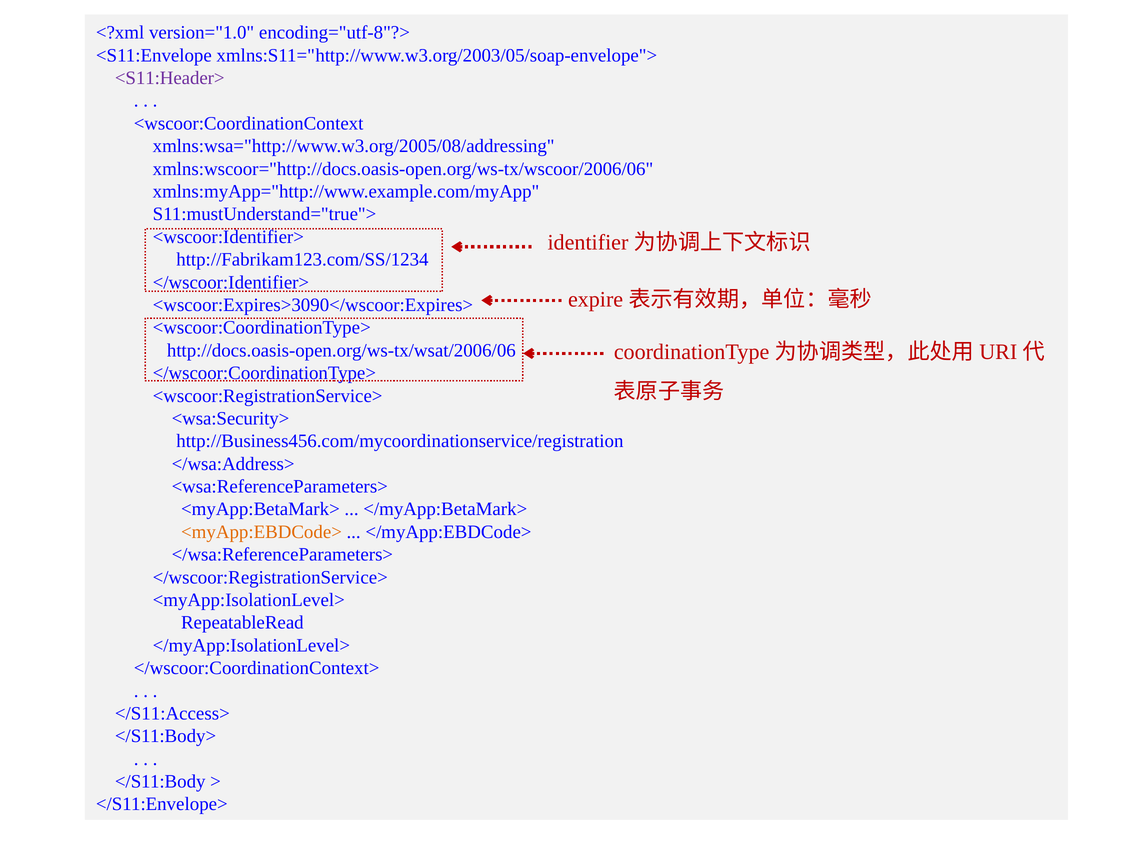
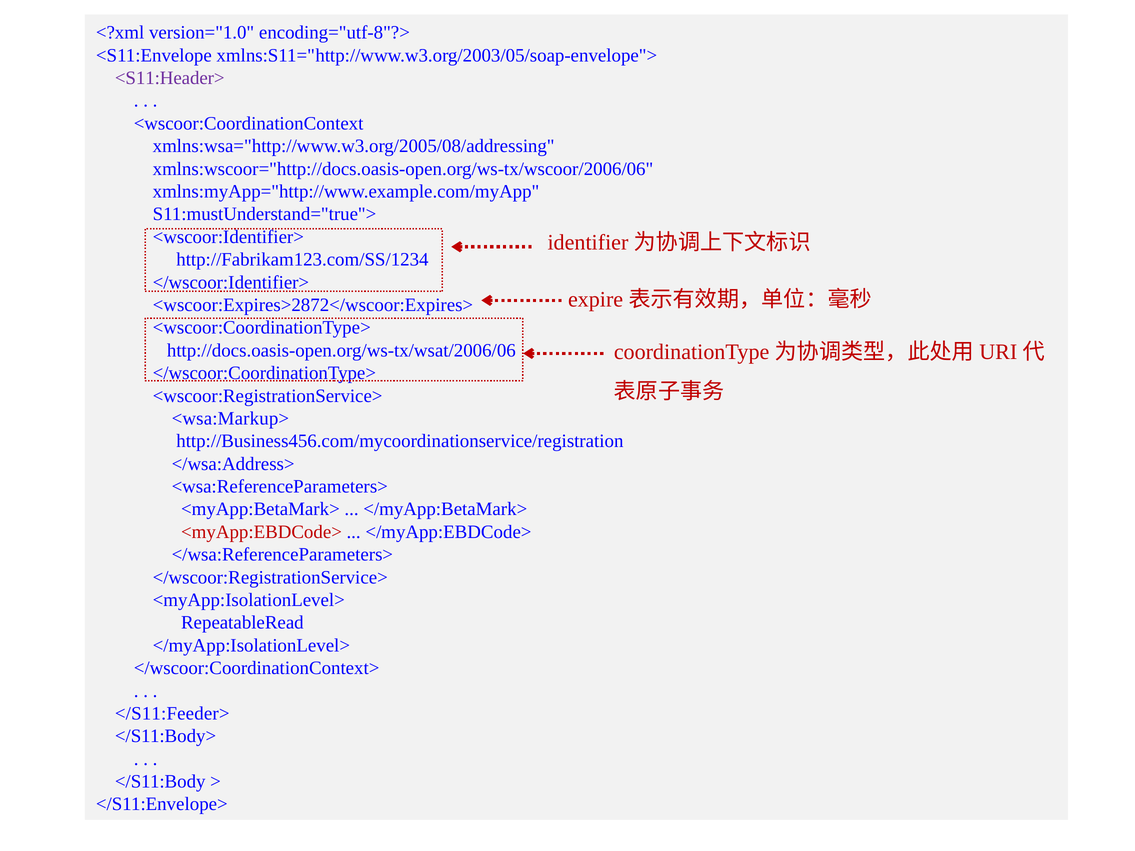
<wscoor:Expires>3090</wscoor:Expires>: <wscoor:Expires>3090</wscoor:Expires> -> <wscoor:Expires>2872</wscoor:Expires> (313, 305)
<wsa:Security>: <wsa:Security> -> <wsa:Markup> (230, 419)
<myApp:EBDCode> colour: orange -> red (262, 532)
</S11:Access>: </S11:Access> -> </S11:Feeder> (172, 714)
